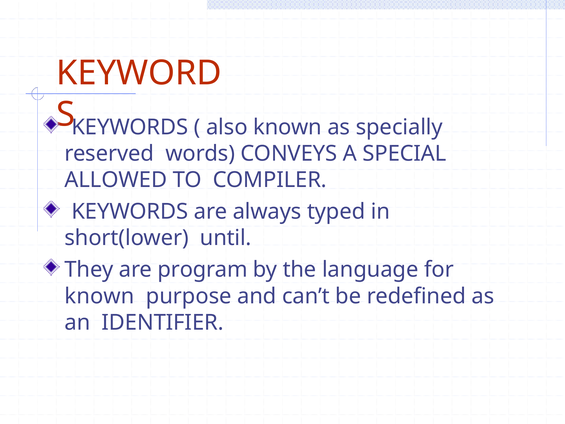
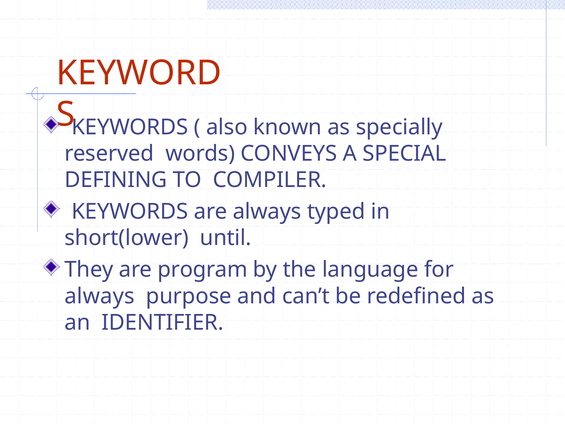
ALLOWED: ALLOWED -> DEFINING (116, 180)
known: known -> always (100, 296)
